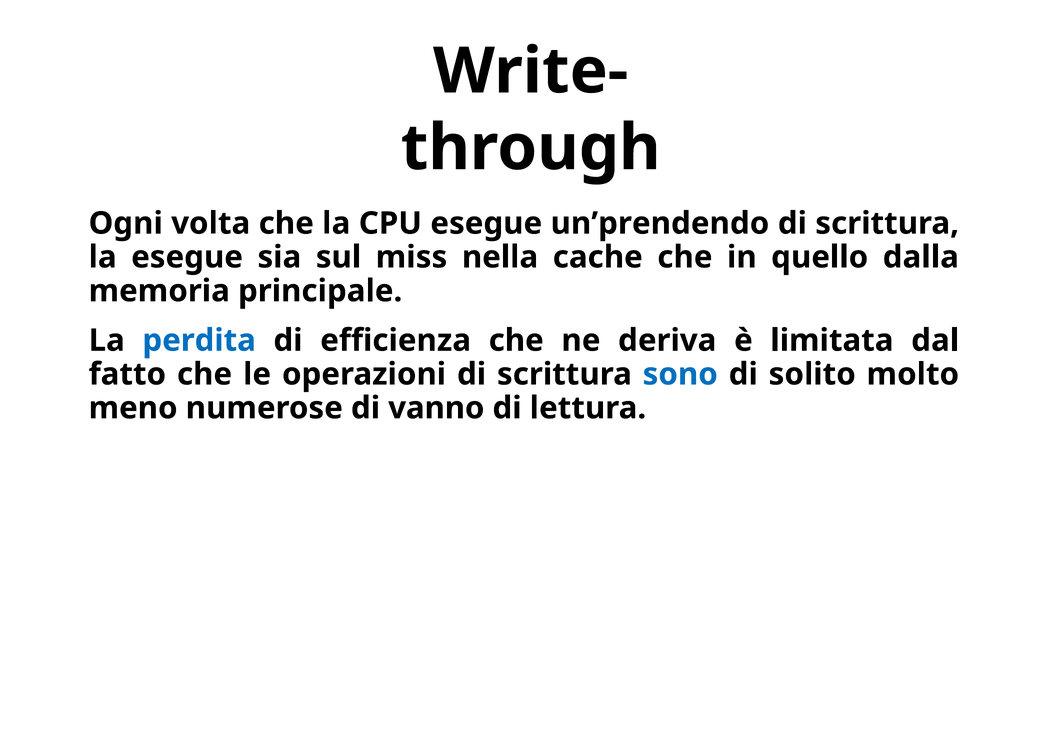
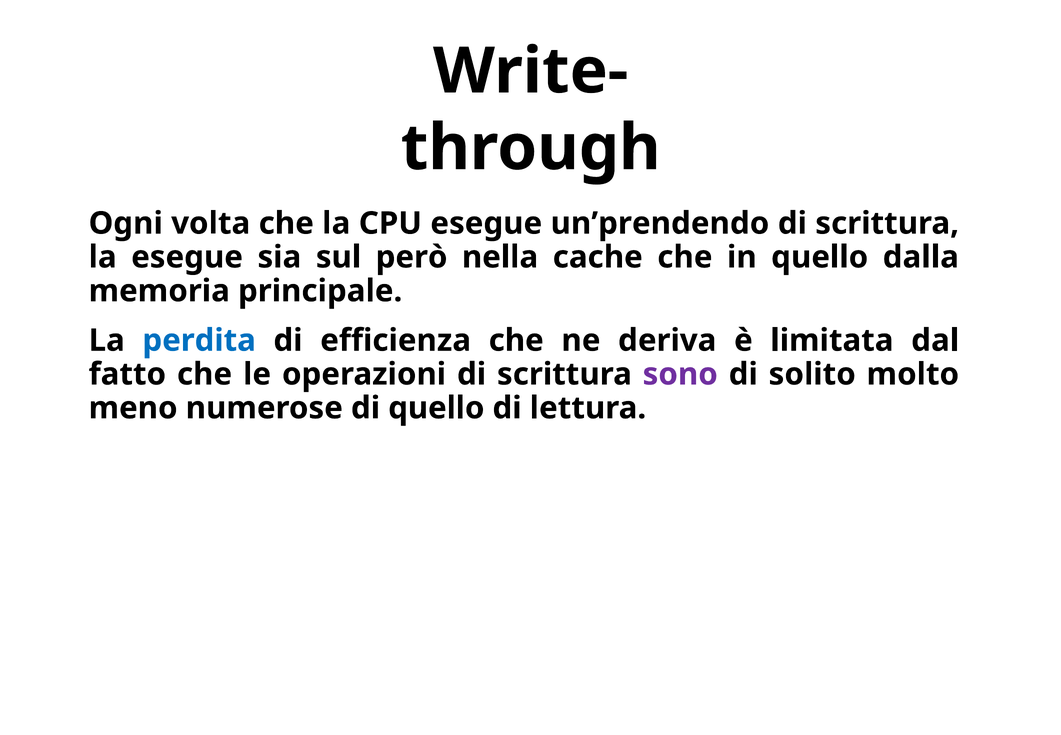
miss: miss -> però (412, 257)
sono colour: blue -> purple (680, 374)
di vanno: vanno -> quello (436, 408)
